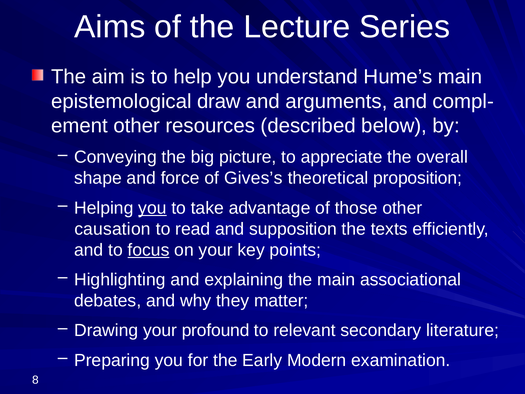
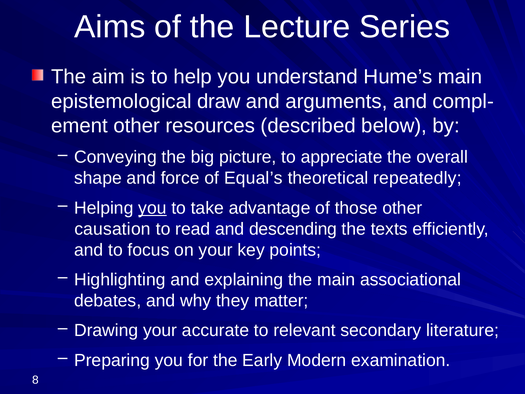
Gives’s: Gives’s -> Equal’s (253, 178)
proposition: proposition -> repeatedly (417, 178)
supposition: supposition -> descending (293, 229)
focus underline: present -> none (149, 250)
profound: profound -> accurate (216, 330)
